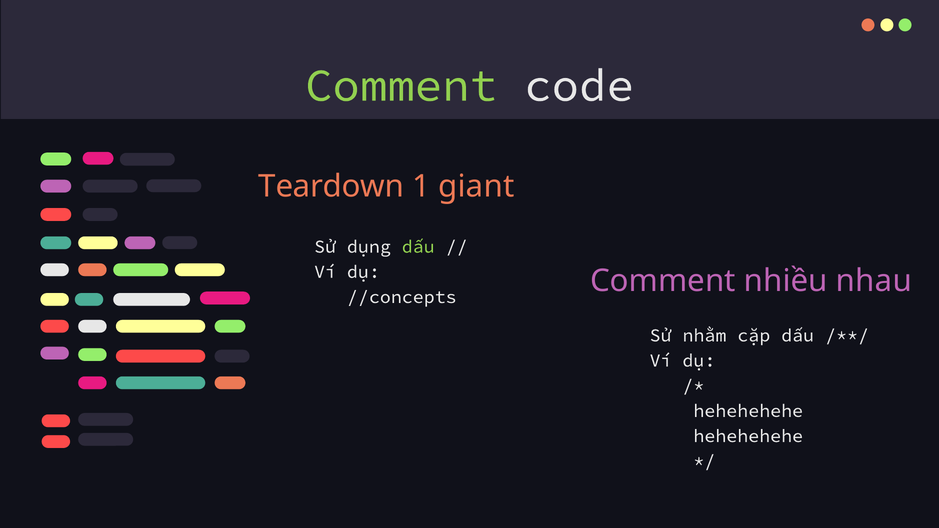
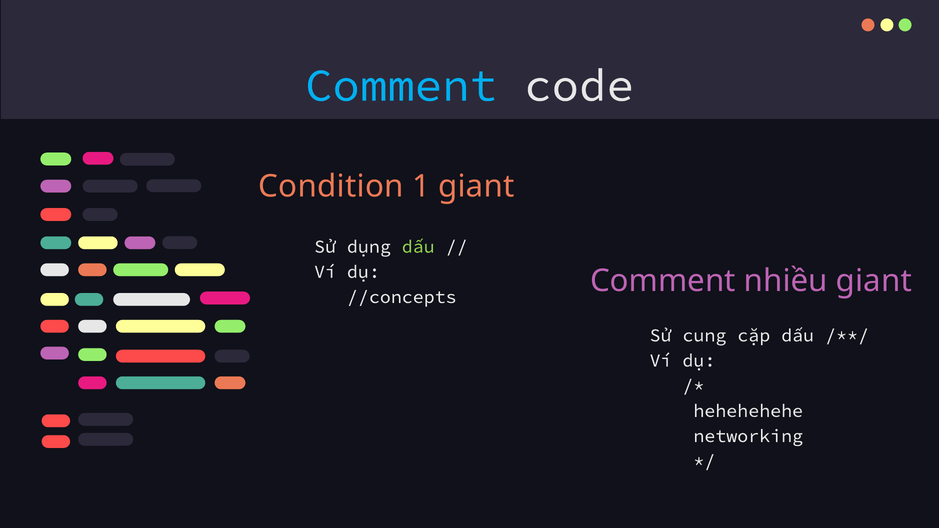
Comment colour: light green -> light blue (401, 86)
Teardown: Teardown -> Condition (331, 187)
nhiều nhau: nhau -> giant (874, 281)
nhằm: nhằm -> cung (704, 335)
hehehehehe: hehehehehe -> networking (748, 436)
